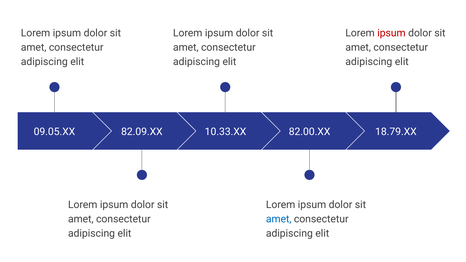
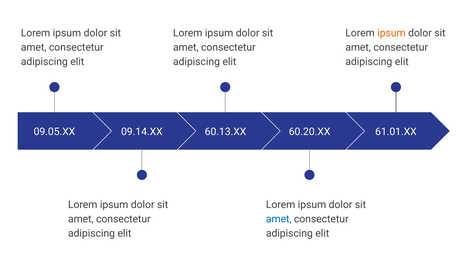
ipsum colour: red -> orange (391, 33)
82.09.XX: 82.09.XX -> 09.14.XX (142, 132)
10.33.XX: 10.33.XX -> 60.13.XX (226, 132)
82.00.XX: 82.00.XX -> 60.20.XX (310, 132)
18.79.XX: 18.79.XX -> 61.01.XX (396, 132)
